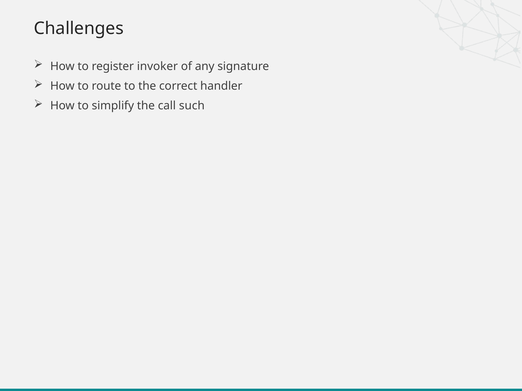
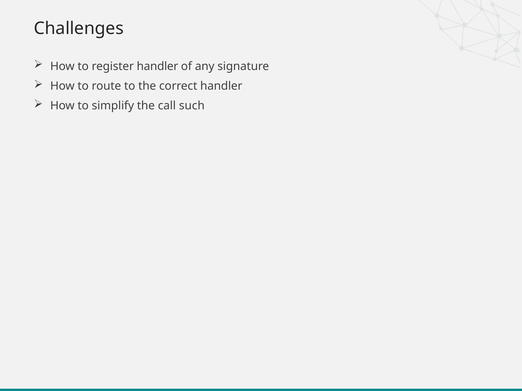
register invoker: invoker -> handler (157, 66)
